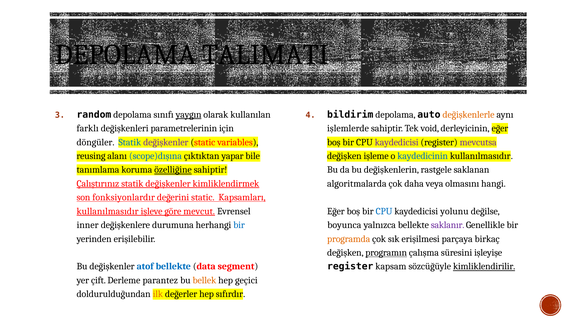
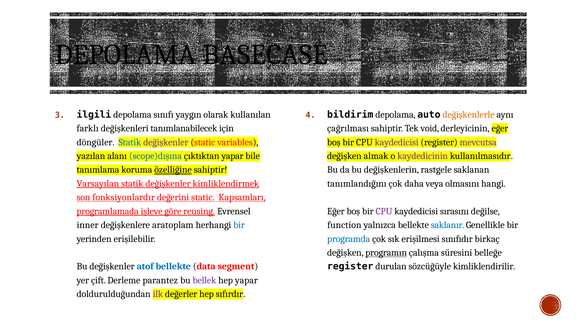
TALIMATI: TALIMATI -> BASECASE (265, 55)
random: random -> ilgili (94, 115)
yaygın underline: present -> none (189, 115)
parametrelerinin: parametrelerinin -> tanımlanabilecek (184, 129)
işlemlerde: işlemlerde -> çağrılması (348, 129)
reusing: reusing -> yazılan (91, 156)
işleme: işleme -> almak (376, 156)
kaydedicinin colour: blue -> purple (423, 156)
Çalıştırınız: Çalıştırınız -> Varsayılan (98, 184)
algoritmalarda: algoritmalarda -> tanımlandığını (357, 184)
kullanılmasıdır: kullanılmasıdır -> programlamada (108, 212)
mevcut: mevcut -> reusing (199, 212)
CPU colour: blue -> purple (384, 212)
yolunu: yolunu -> sırasını (455, 212)
durumuna: durumuna -> aratoplam (173, 225)
boyunca: boyunca -> function (344, 225)
saklanır colour: purple -> blue (448, 225)
programda colour: orange -> blue (349, 239)
parçaya: parçaya -> sınıfıdır (457, 239)
işleyişe: işleyişe -> belleğe (488, 253)
kapsam: kapsam -> durulan (391, 267)
kimliklendirilir underline: present -> none (484, 267)
bellek colour: orange -> purple (204, 281)
hep geçici: geçici -> yapar (246, 281)
ilk colour: orange -> purple (158, 295)
